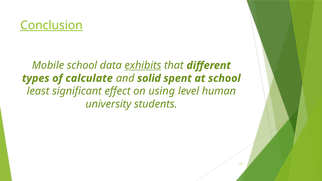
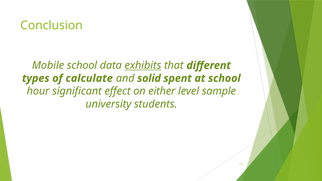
Conclusion underline: present -> none (51, 25)
least: least -> hour (38, 91)
using: using -> either (162, 91)
human: human -> sample (219, 91)
